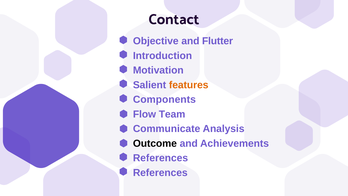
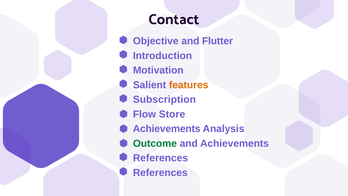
Components: Components -> Subscription (164, 100)
Team: Team -> Store (172, 114)
Communicate: Communicate -> Achievements (167, 129)
Outcome colour: black -> green (155, 143)
